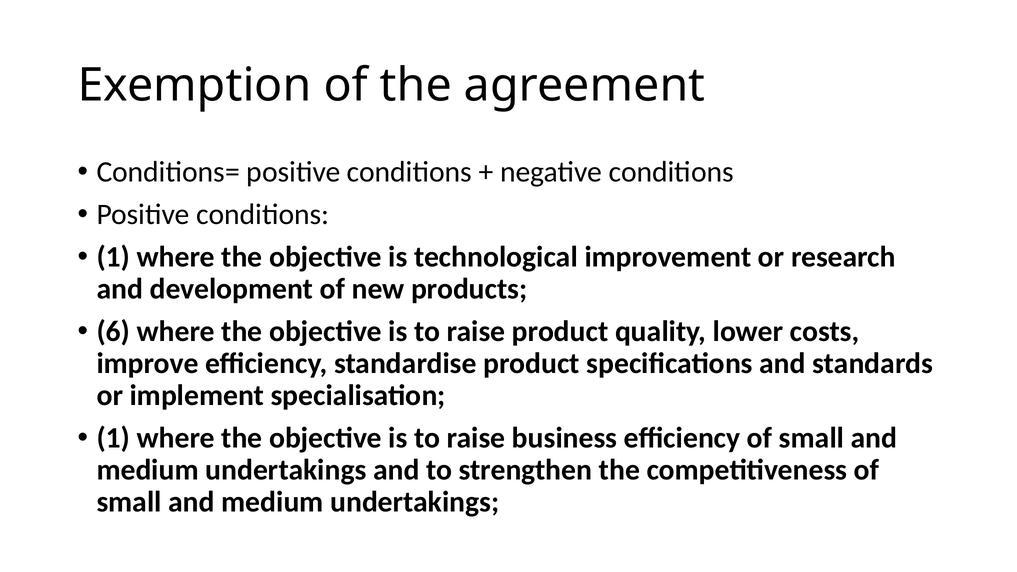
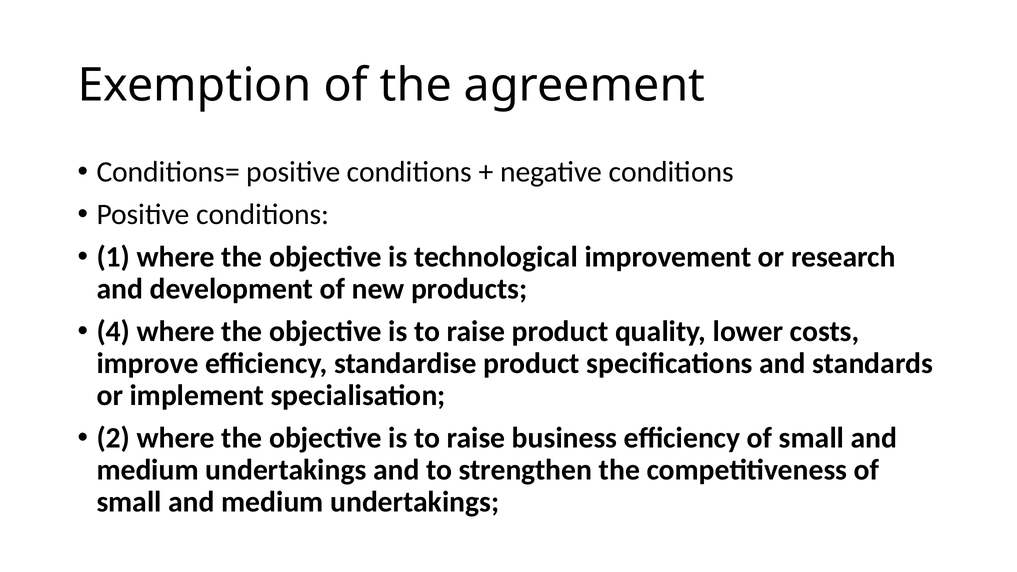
6: 6 -> 4 (113, 332)
1: 1 -> 2 (113, 438)
